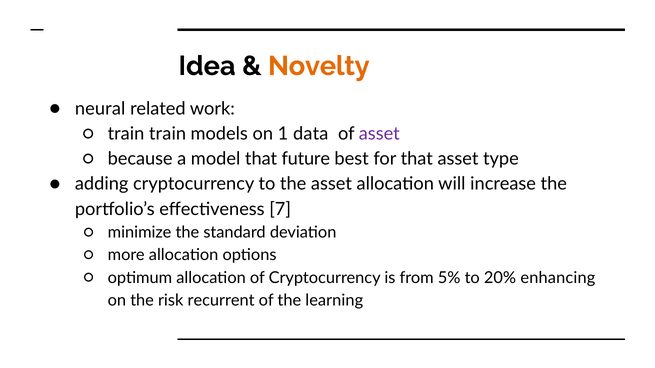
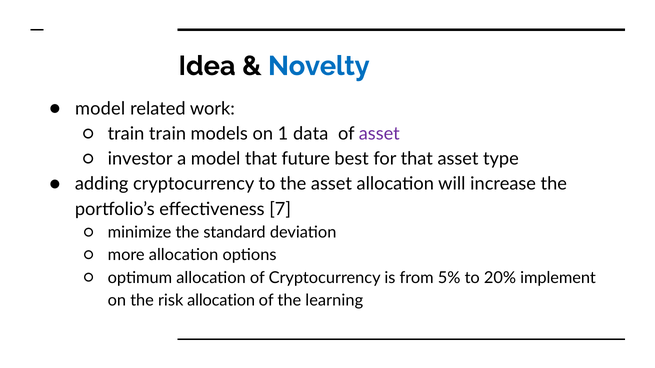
Novelty colour: orange -> blue (319, 66)
neural: neural -> model (100, 109)
because: because -> investor (140, 159)
enhancing: enhancing -> implement (558, 278)
risk recurrent: recurrent -> allocation (221, 301)
